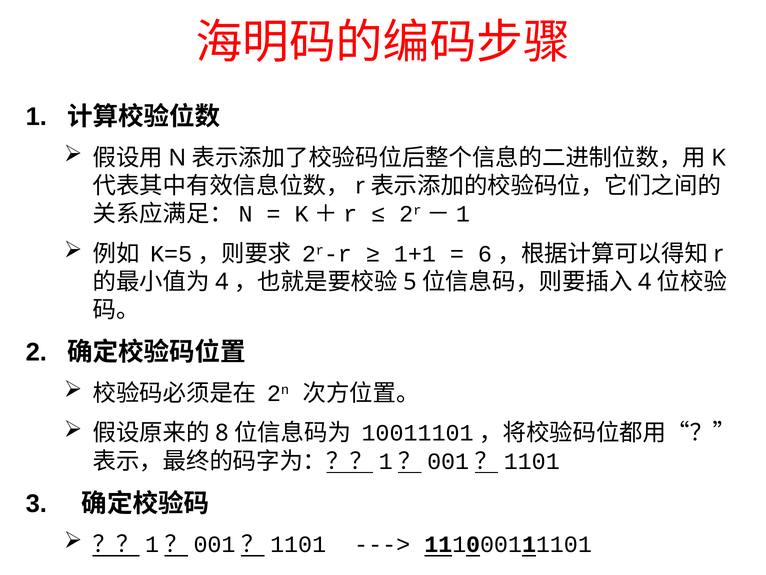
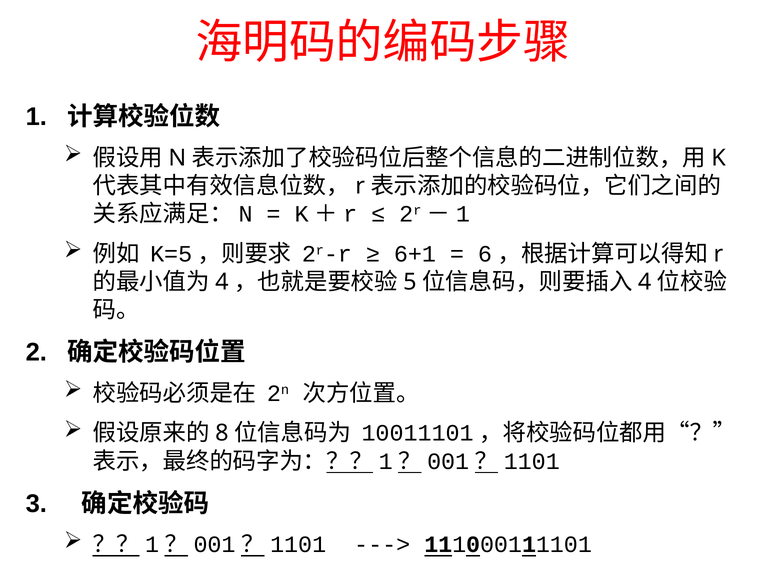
1+1: 1+1 -> 6+1 (415, 254)
